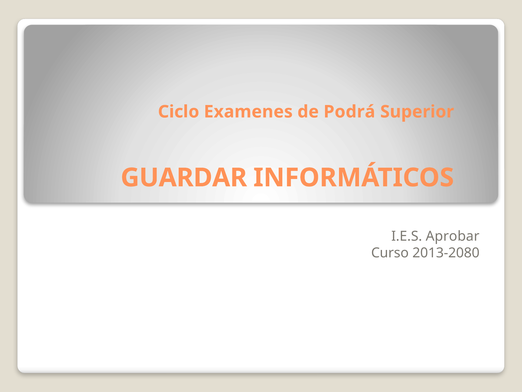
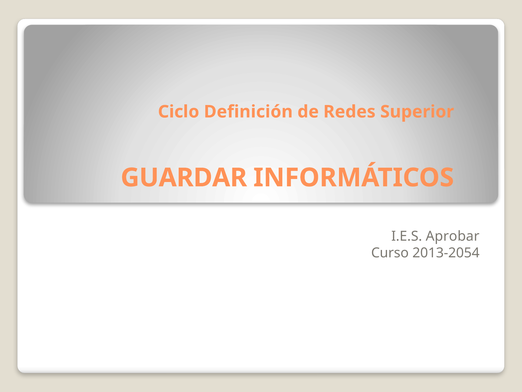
Examenes: Examenes -> Definición (248, 112)
Podrá: Podrá -> Redes (349, 112)
2013-2080: 2013-2080 -> 2013-2054 (446, 253)
